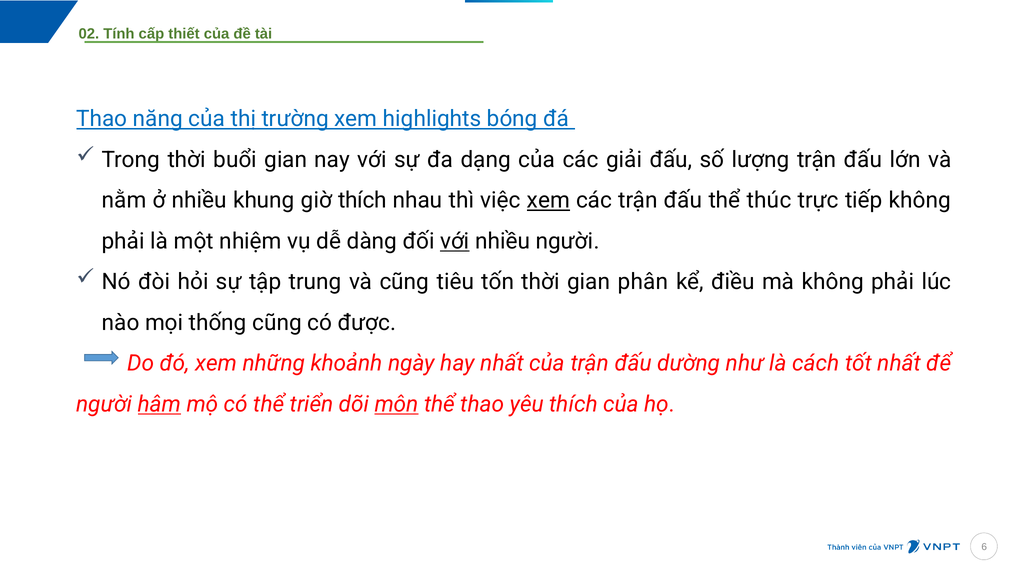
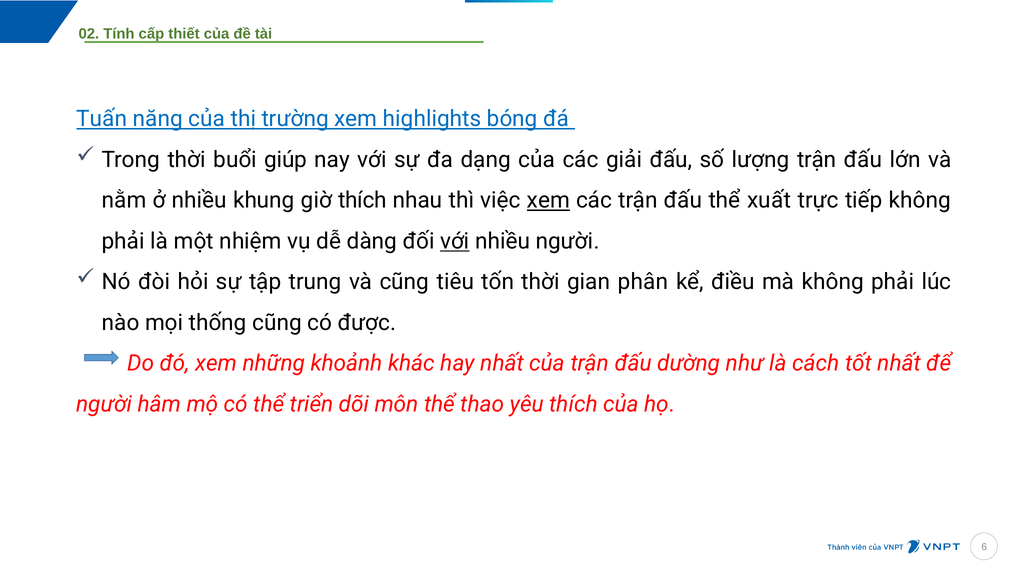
Thao: Thao -> Tuấn (102, 119)
buổi gian: gian -> giúp (286, 160)
thúc: thúc -> xuất (769, 200)
ngày: ngày -> khác (412, 363)
hâm underline: present -> none (159, 404)
môn underline: present -> none (397, 404)
